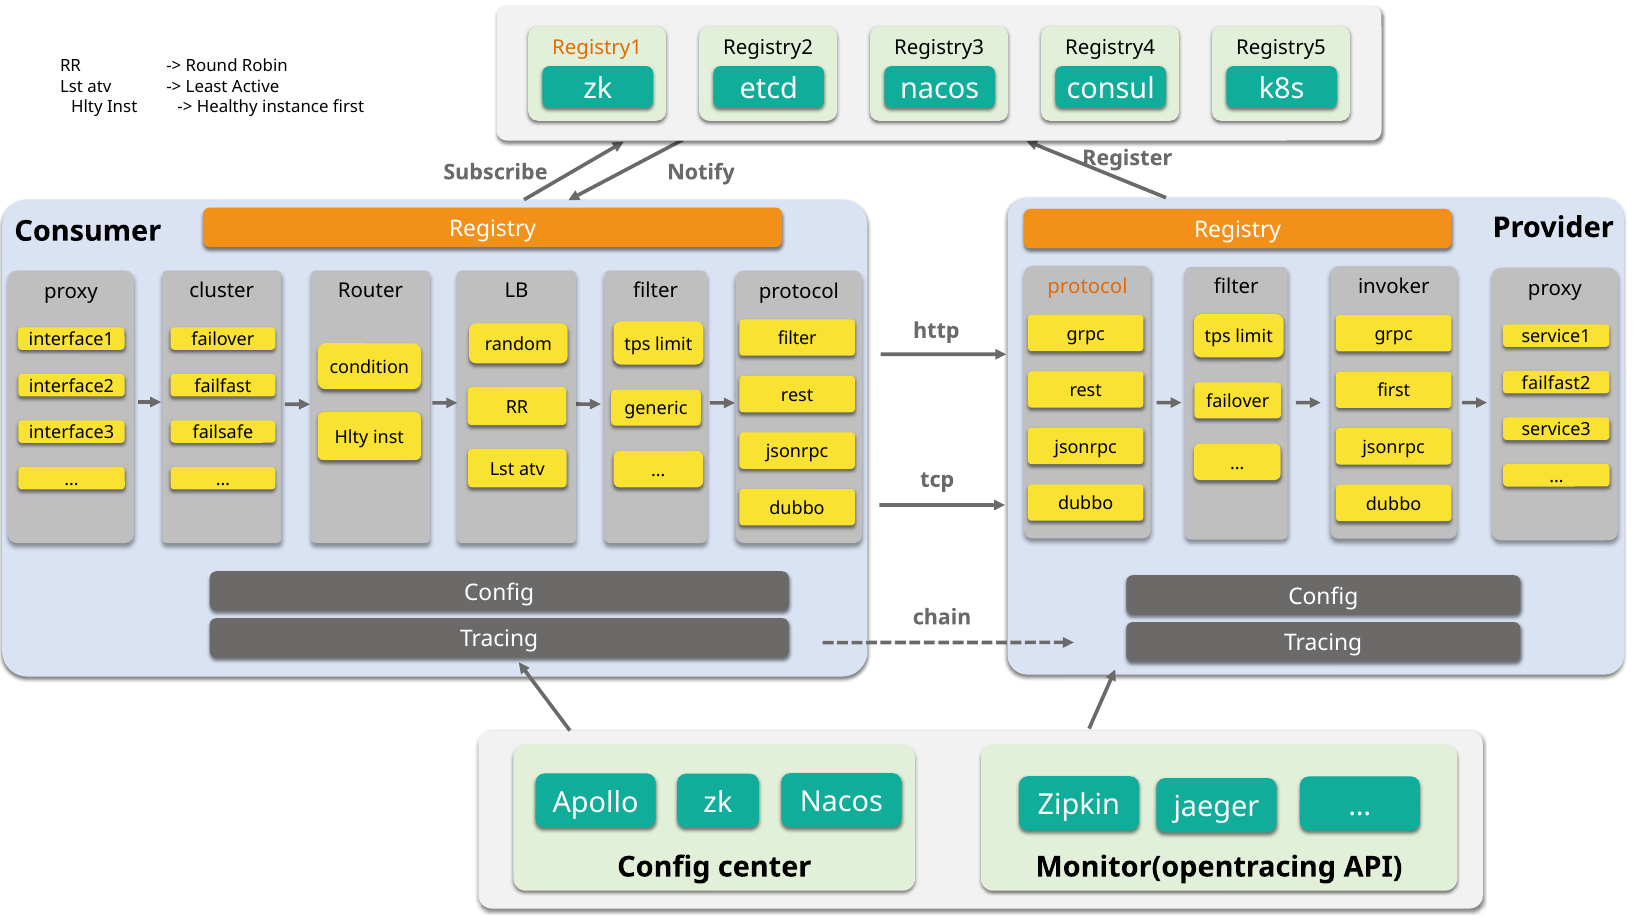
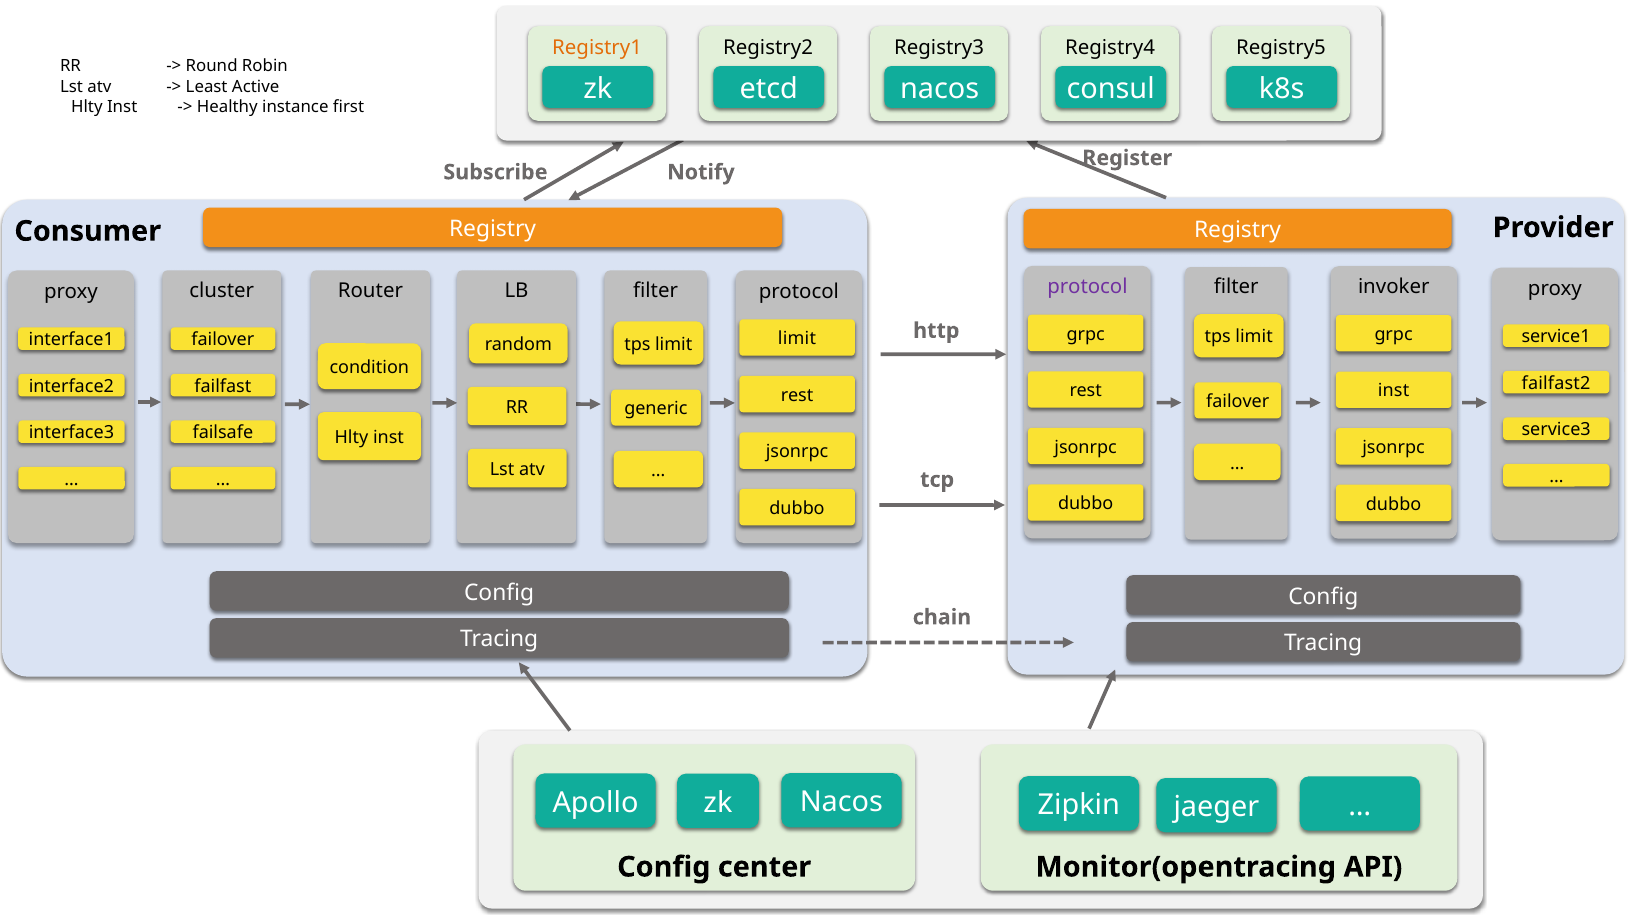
protocol colour: orange -> purple (1087, 287)
filter: filter -> limit (797, 339)
first: first -> inst (1394, 391)
